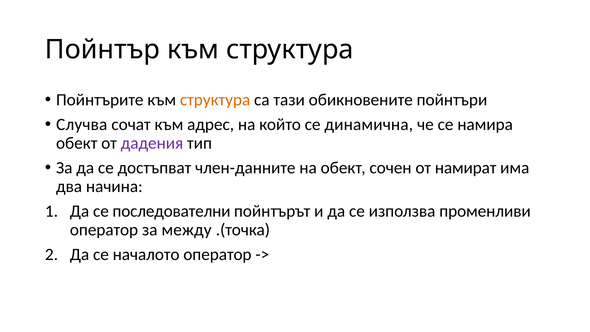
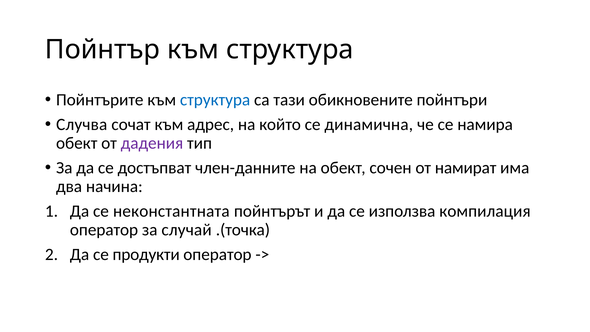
структура colour: orange -> blue (215, 100)
последователни: последователни -> неконстантната (171, 211)
променливи: променливи -> компилация (485, 211)
между: между -> случай (187, 230)
началото: началото -> продукти (146, 254)
